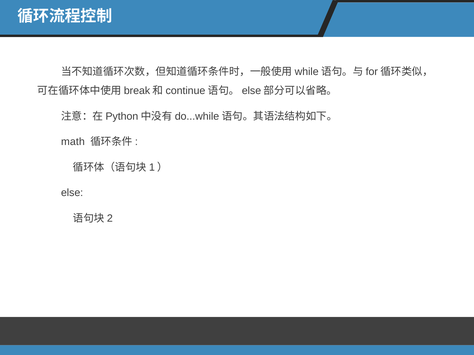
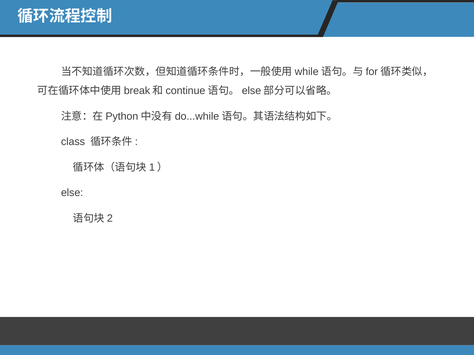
math: math -> class (73, 142)
